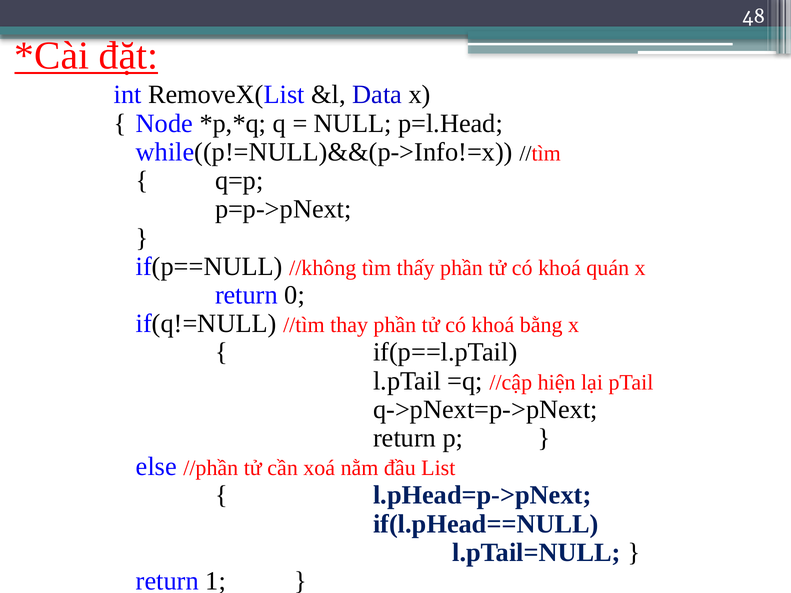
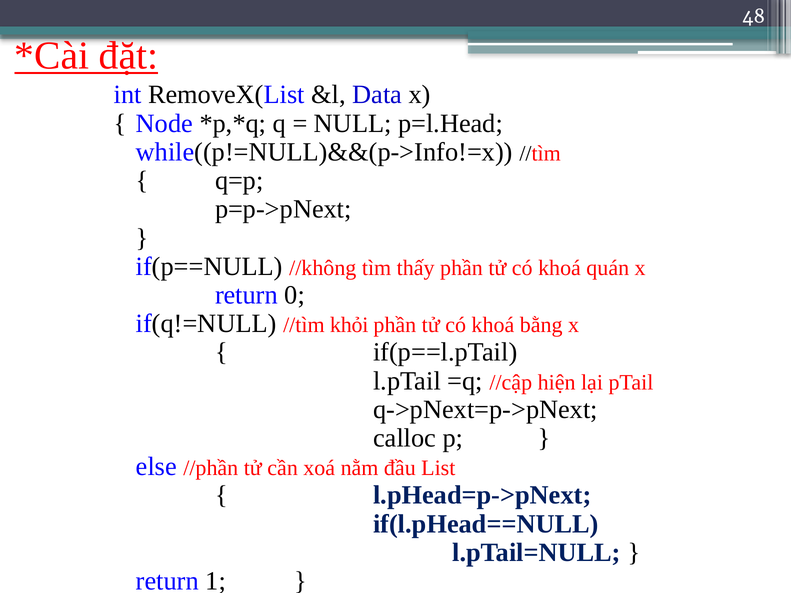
thay: thay -> khỏi (349, 325)
return: return -> calloc (405, 438)
